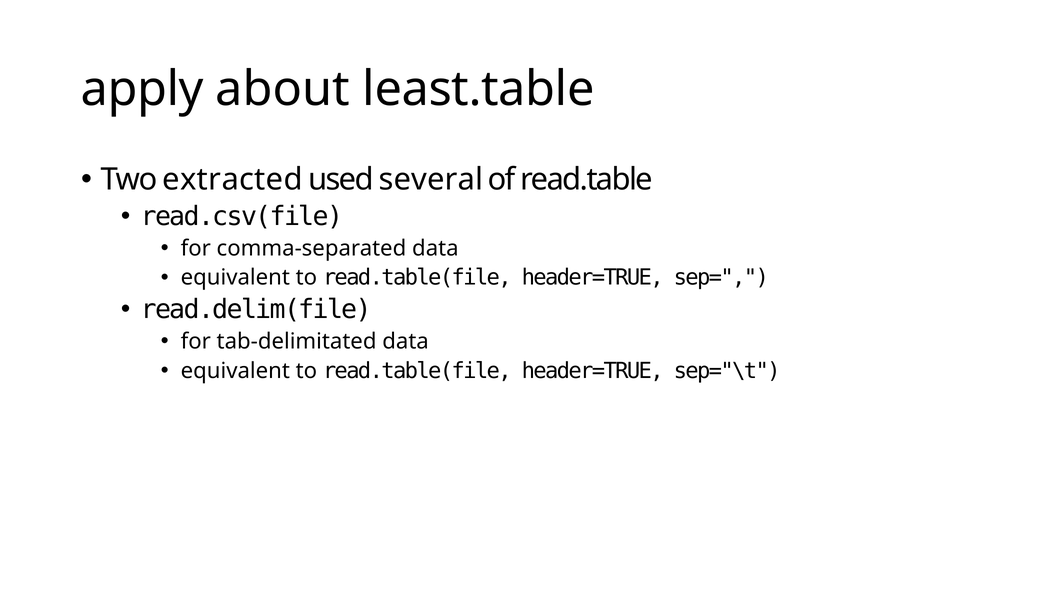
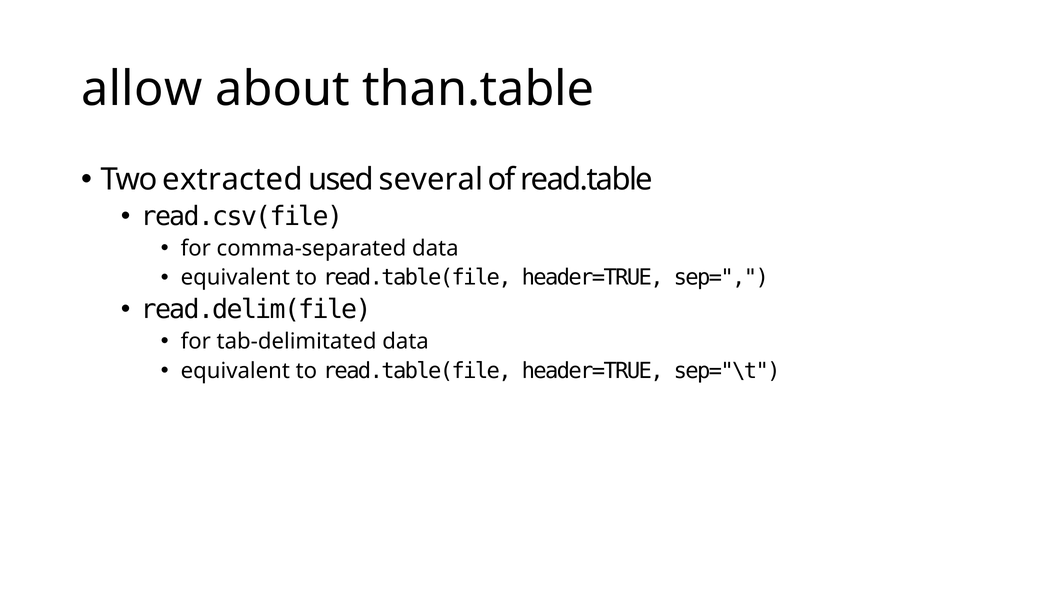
apply: apply -> allow (142, 89)
least.table: least.table -> than.table (478, 89)
